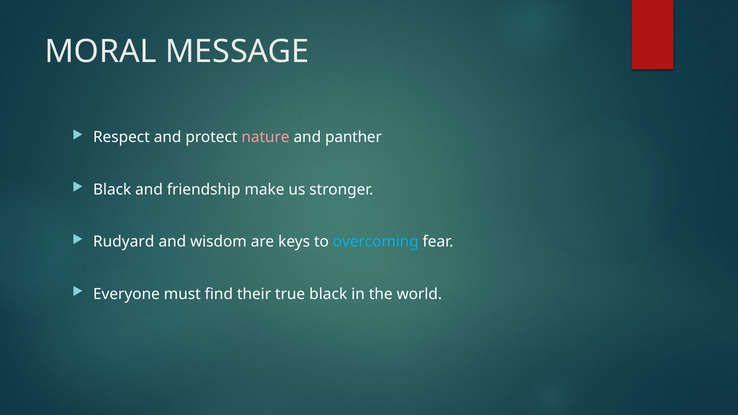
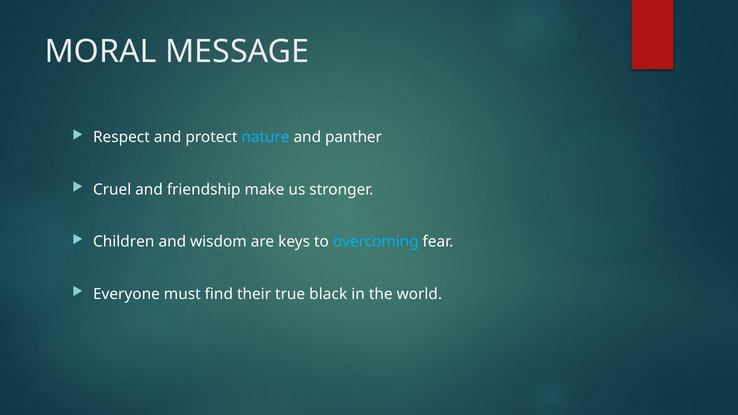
nature colour: pink -> light blue (265, 137)
Black: Black -> Cruel (112, 190)
Rudyard: Rudyard -> Children (124, 242)
